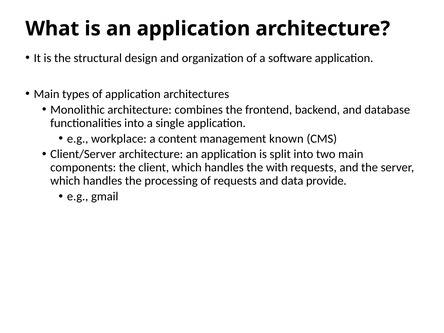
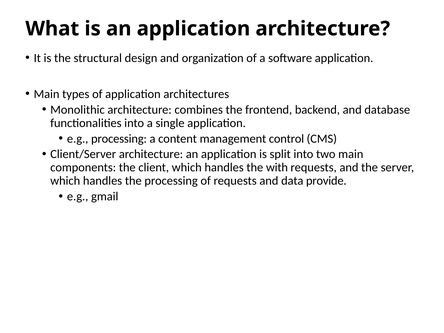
e.g workplace: workplace -> processing (119, 139)
known: known -> control (287, 139)
